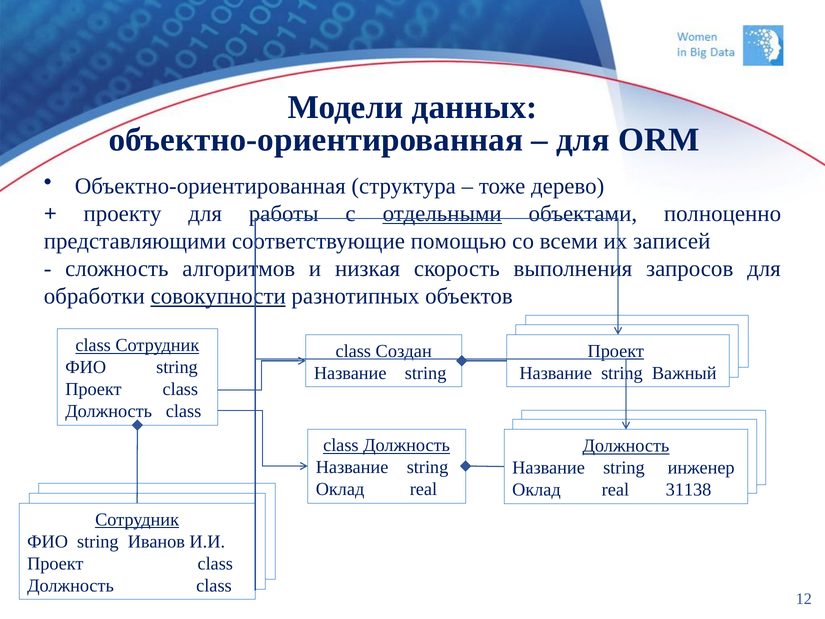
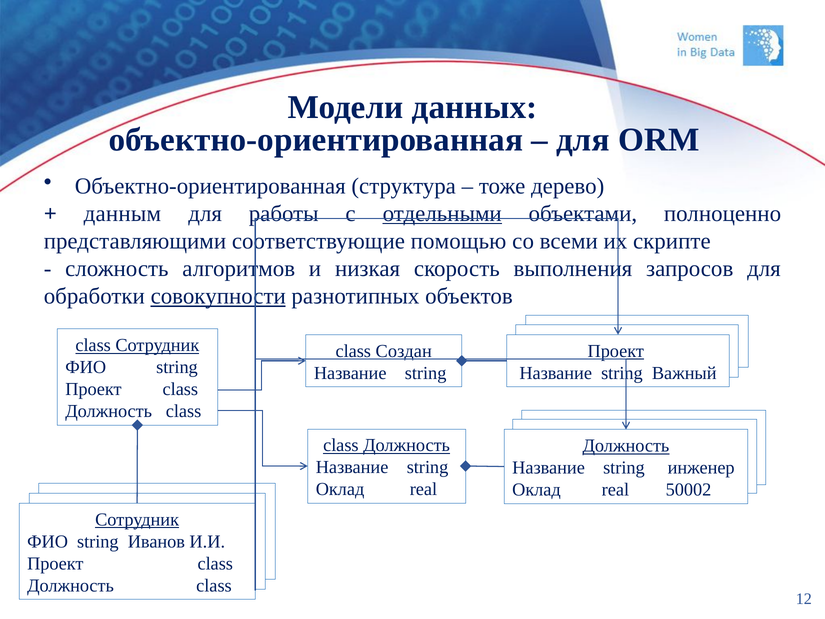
проекту: проекту -> данным (122, 213)
записей: записей -> скрипте (672, 241)
31138: 31138 -> 50002 (688, 490)
